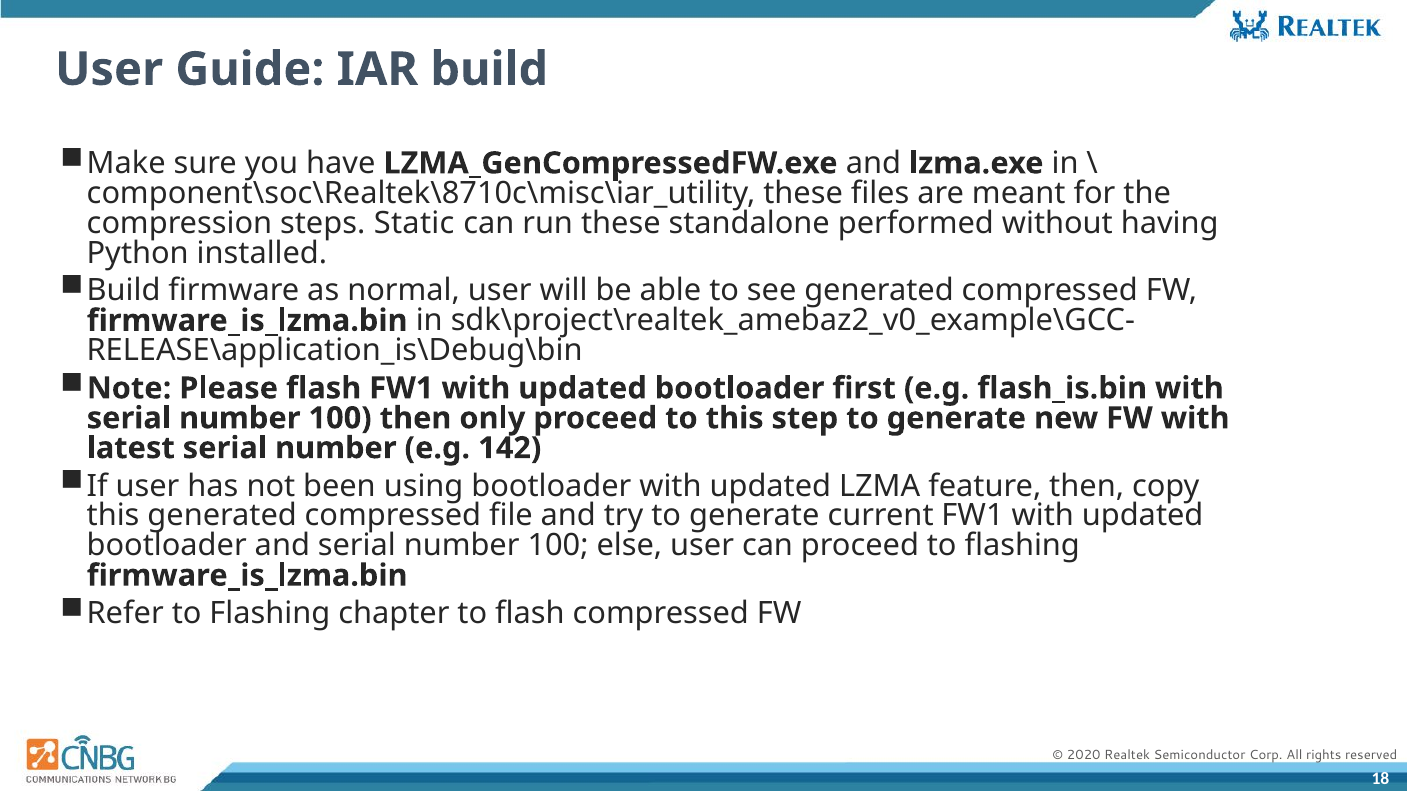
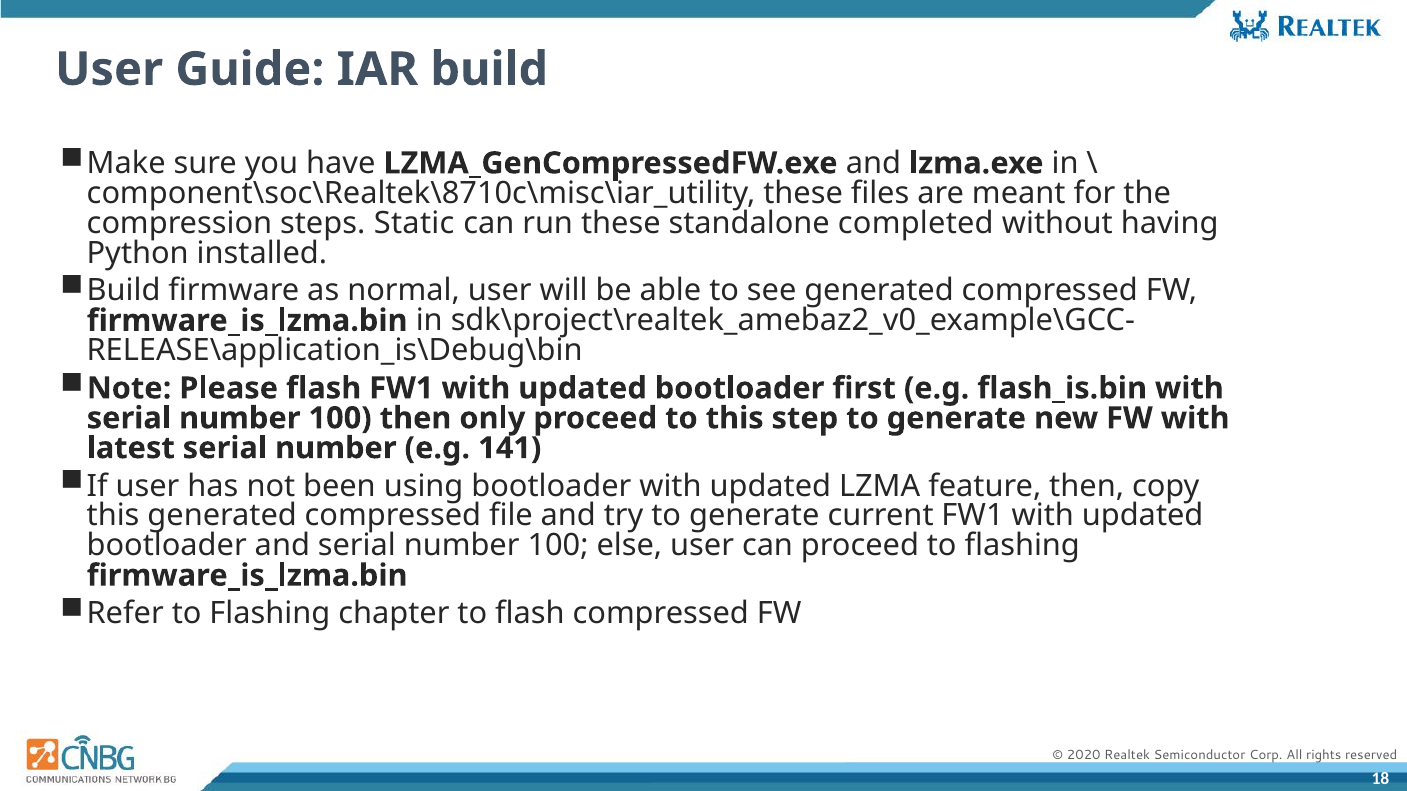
performed: performed -> completed (916, 223)
142: 142 -> 141 (510, 448)
